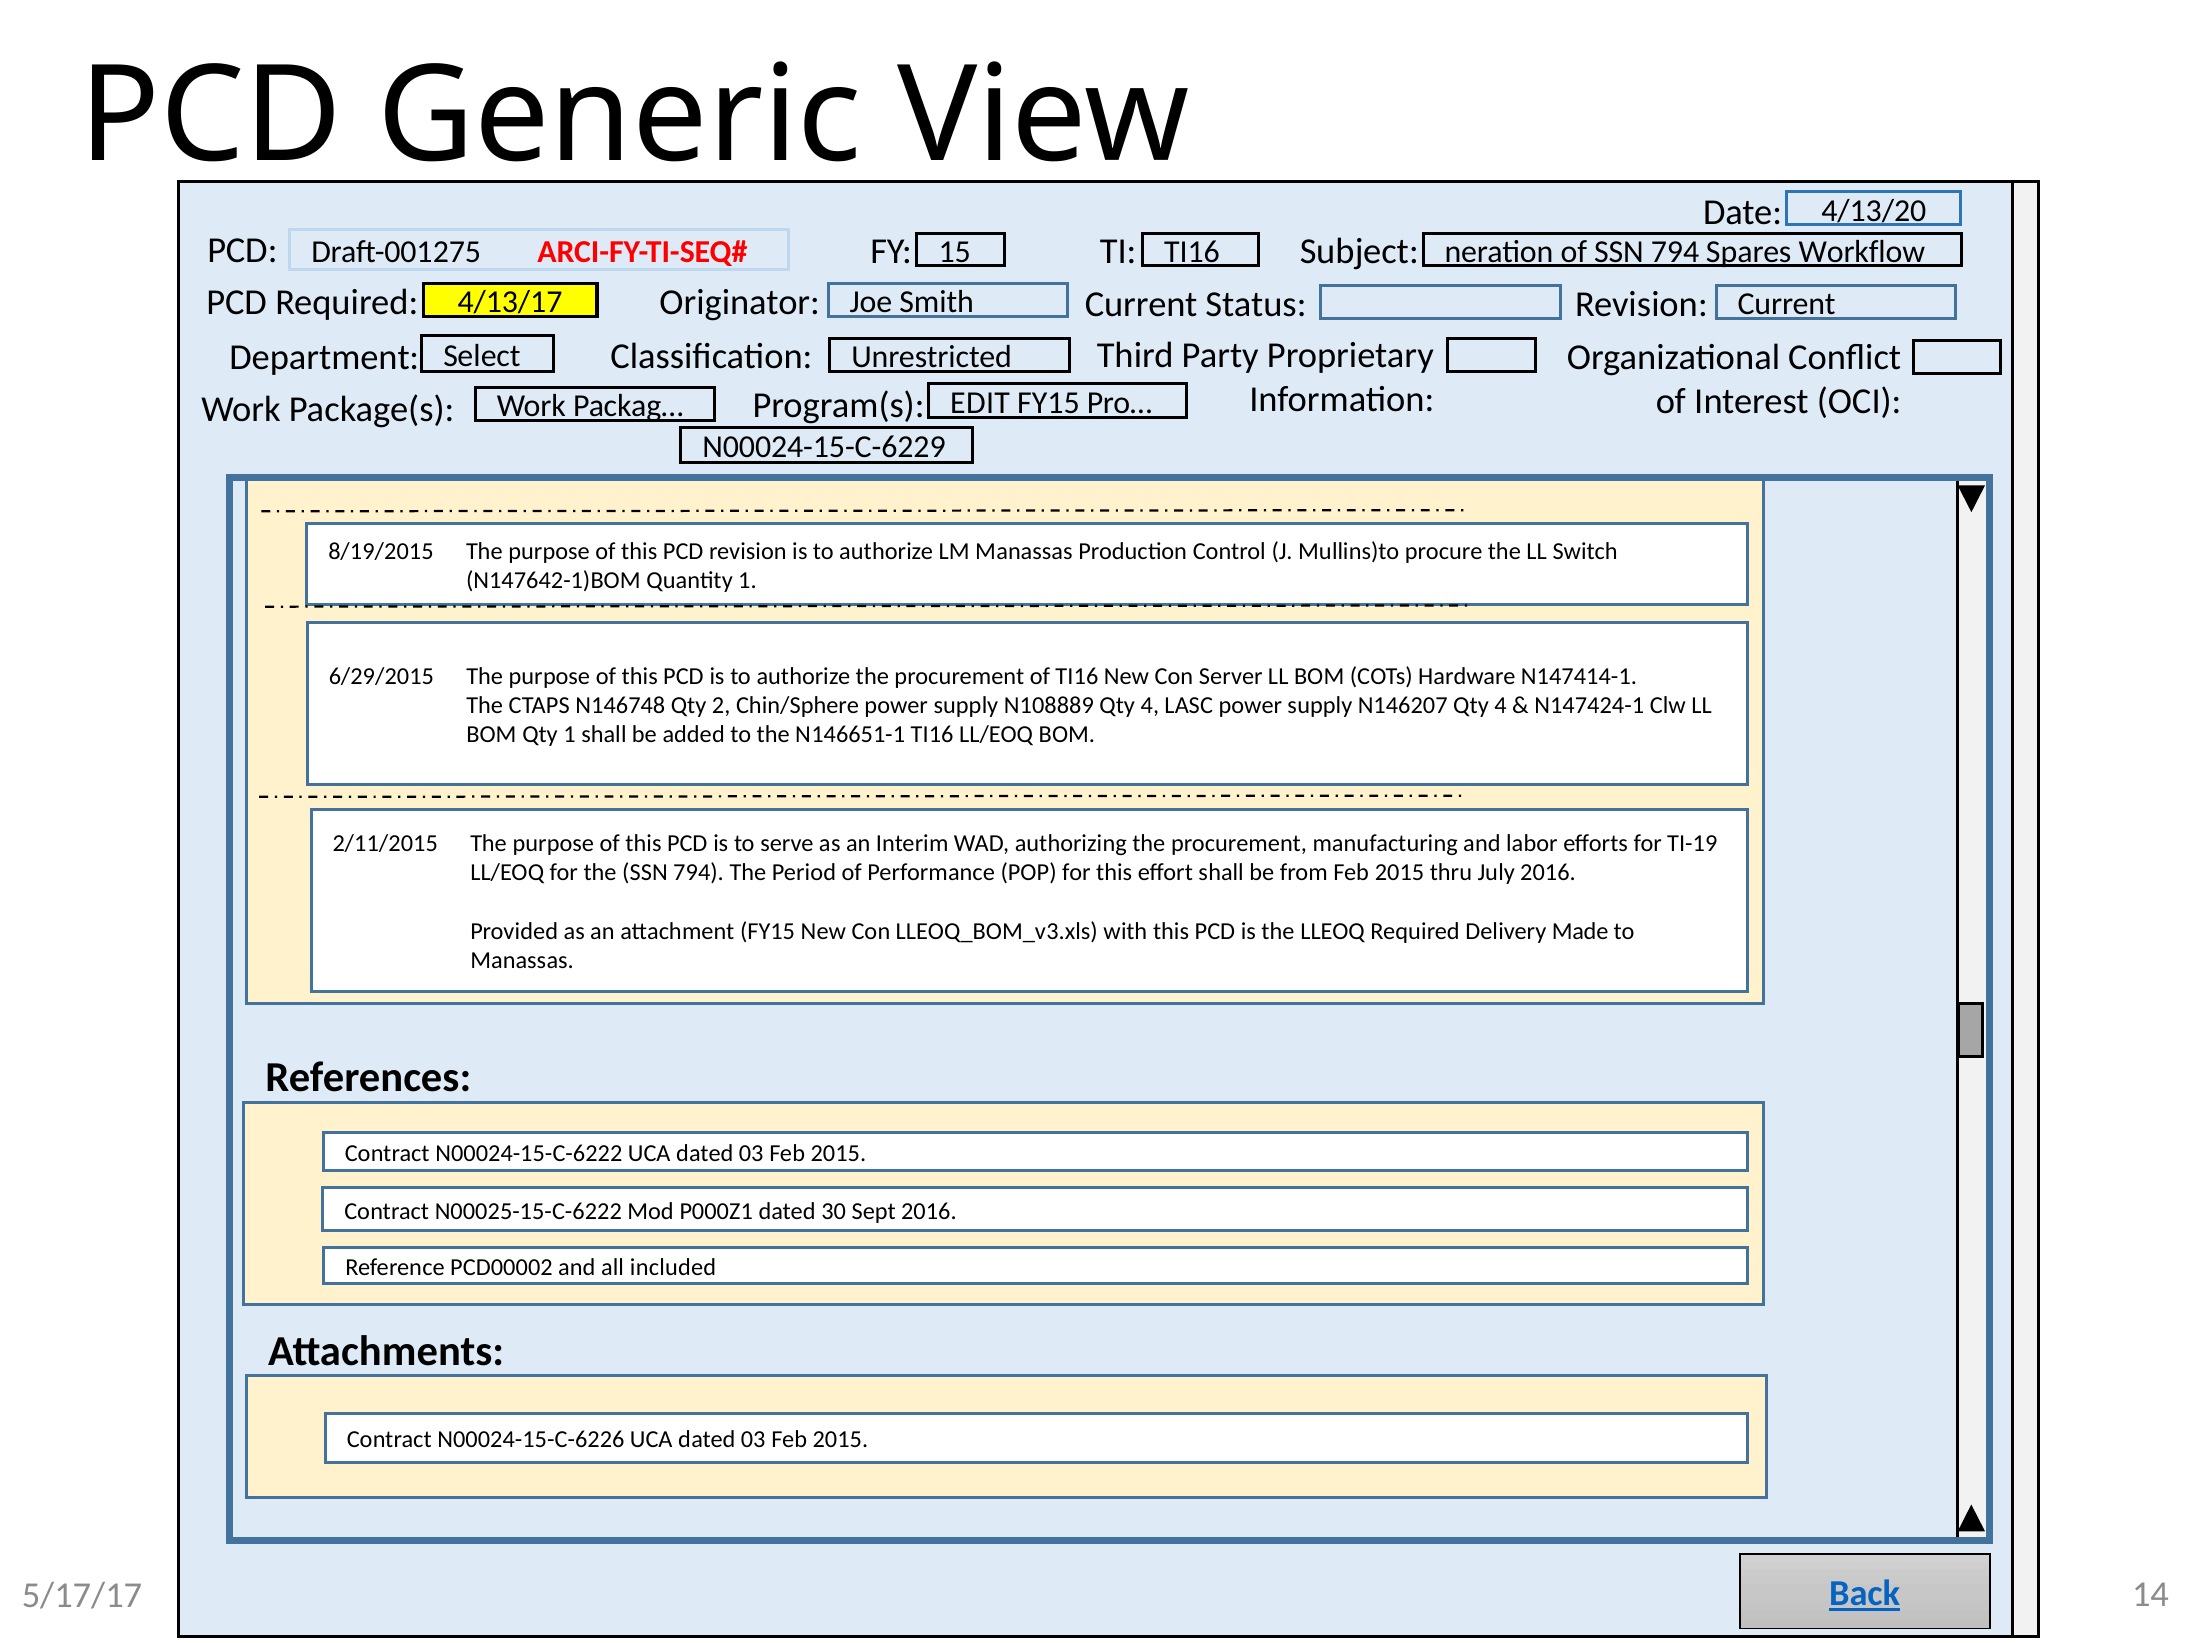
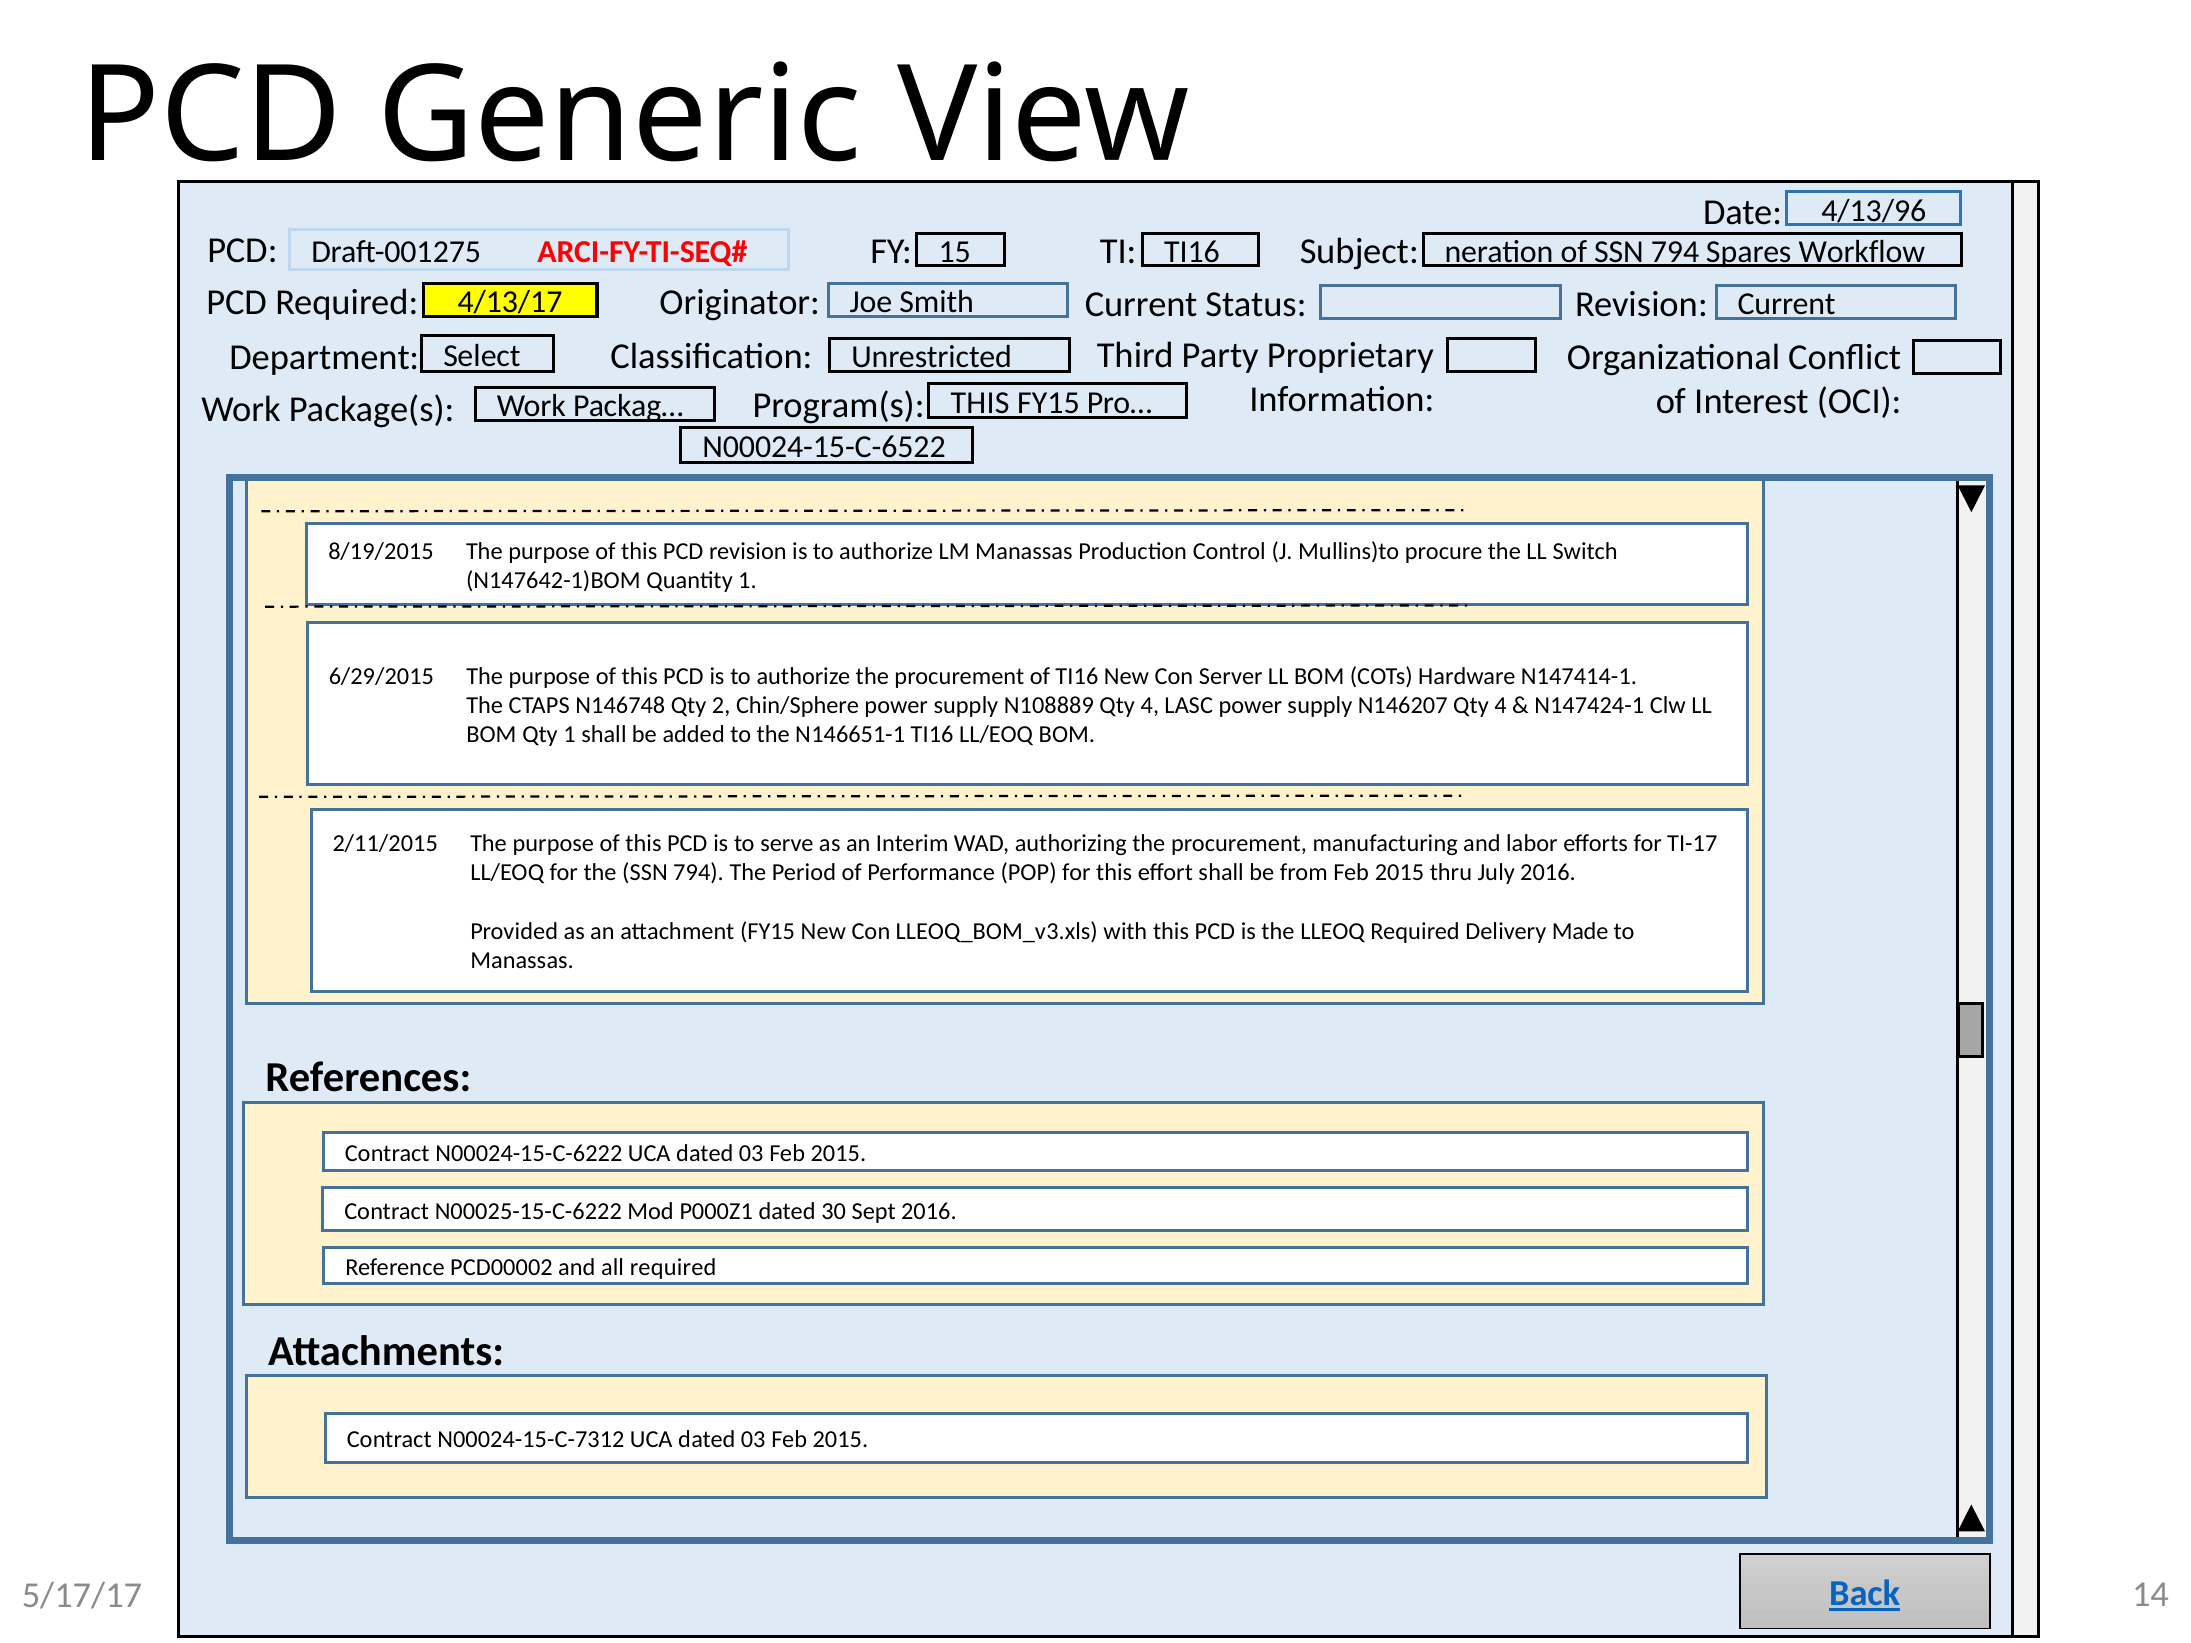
4/13/20: 4/13/20 -> 4/13/96 (1874, 211)
Program(s EDIT: EDIT -> THIS (980, 403)
N00024-15-C-6229: N00024-15-C-6229 -> N00024-15-C-6522 (824, 447)
TI-19: TI-19 -> TI-17 (1692, 844)
all included: included -> required (673, 1267)
N00024-15-C-6226: N00024-15-C-6226 -> N00024-15-C-7312 (531, 1440)
